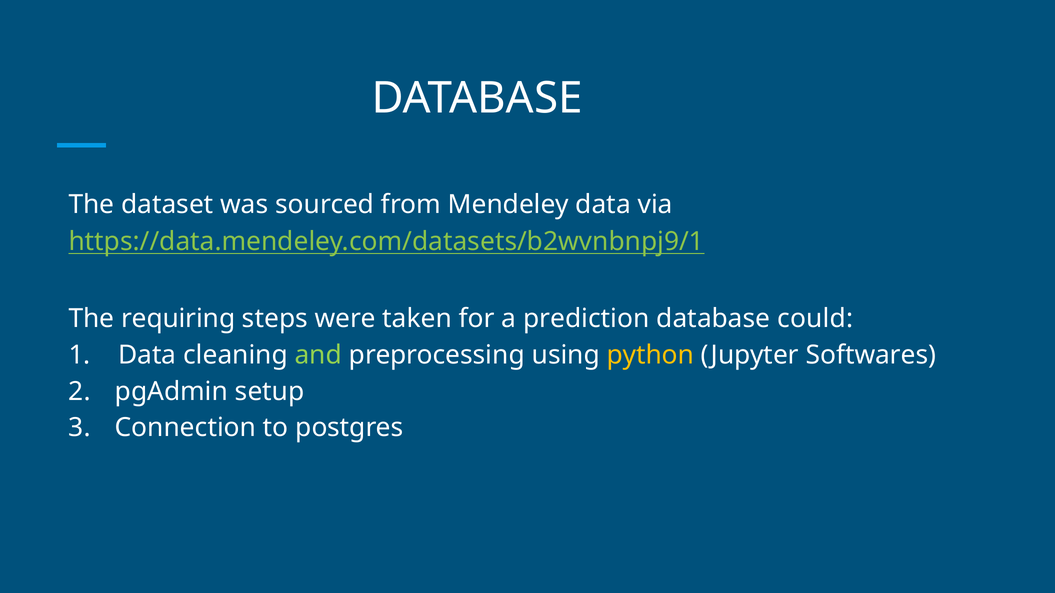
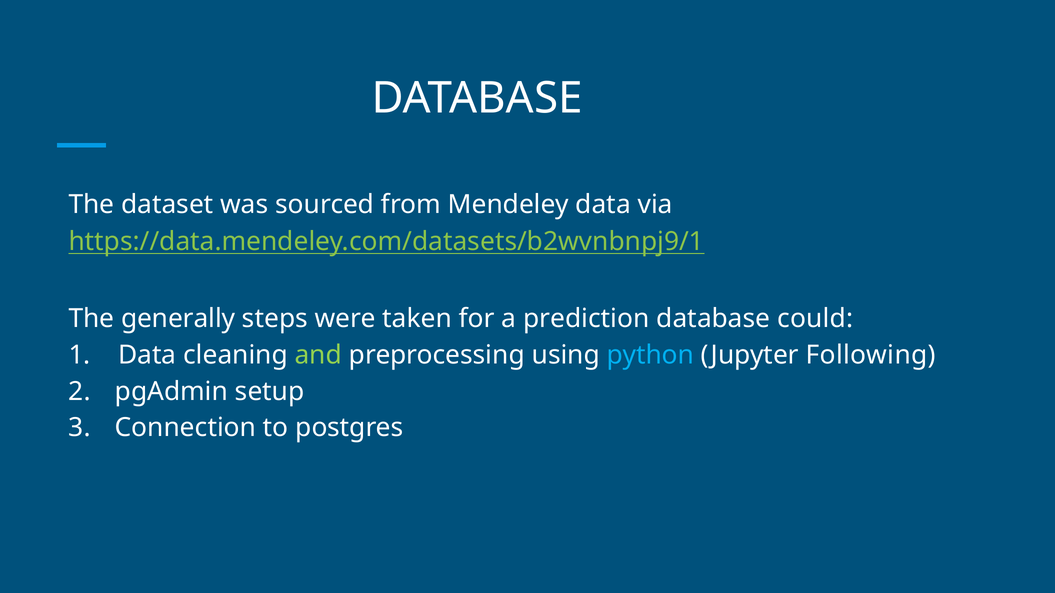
requiring: requiring -> generally (178, 319)
python colour: yellow -> light blue (650, 355)
Softwares: Softwares -> Following (871, 355)
